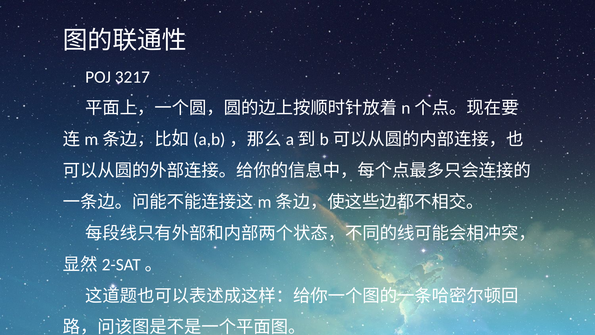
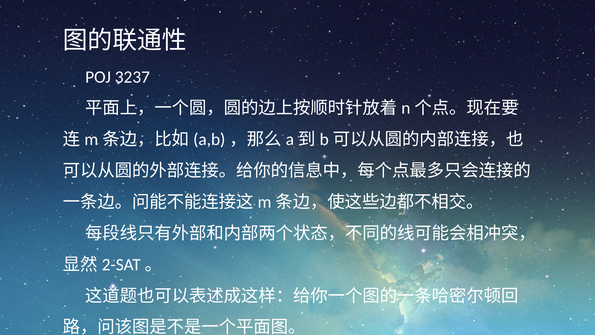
3217: 3217 -> 3237 (132, 77)
